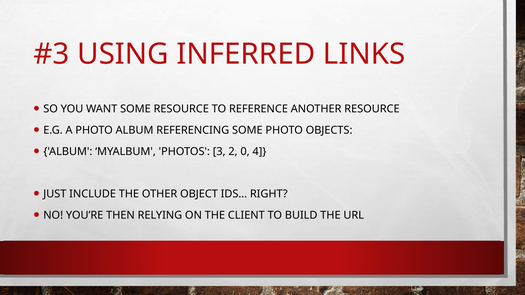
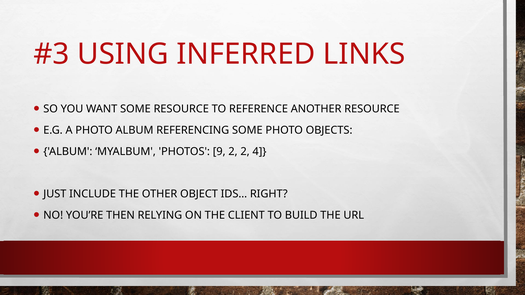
3: 3 -> 9 (219, 152)
2 0: 0 -> 2 (245, 152)
